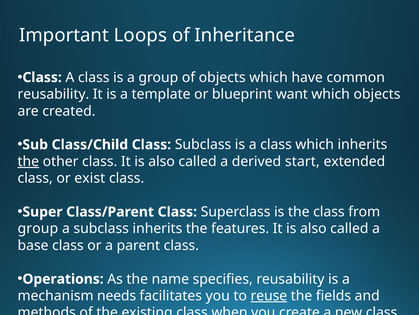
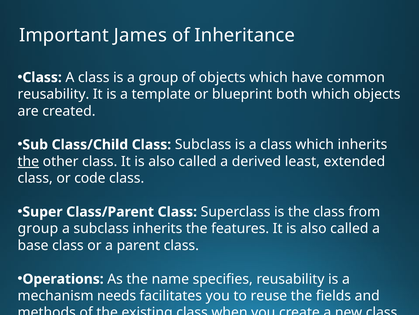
Loops: Loops -> James (140, 35)
want: want -> both (292, 94)
start: start -> least (302, 161)
exist: exist -> code (90, 178)
reuse underline: present -> none (269, 295)
